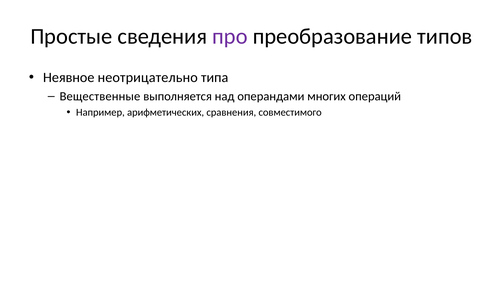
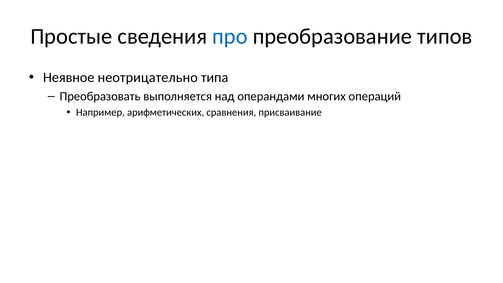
про colour: purple -> blue (230, 36)
Вещественные: Вещественные -> Преобразовать (100, 96)
совместимого: совместимого -> присваивание (290, 112)
